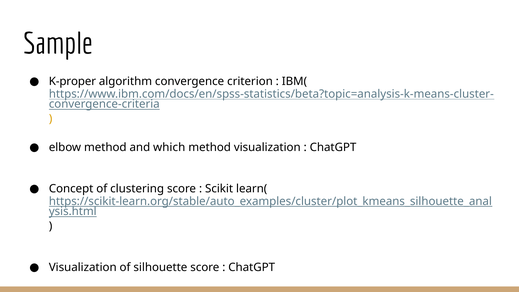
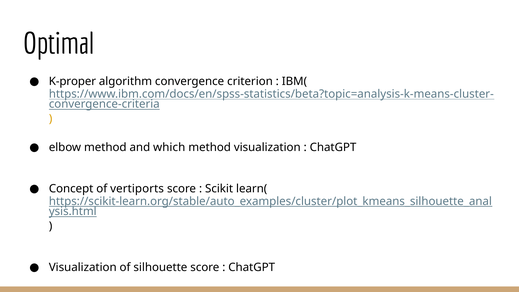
Sample: Sample -> Optimal (58, 44)
clustering: clustering -> vertiports (137, 189)
